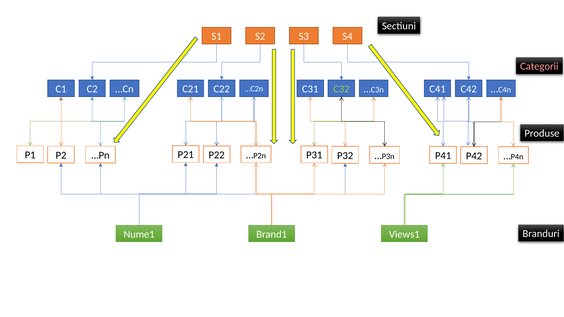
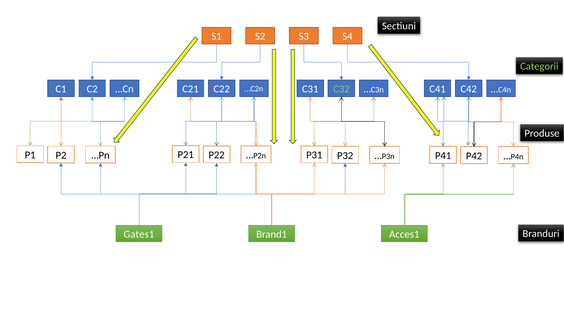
Categorii colour: pink -> light green (539, 66)
Nume1: Nume1 -> Gates1 (139, 234)
Views1: Views1 -> Acces1 (404, 234)
